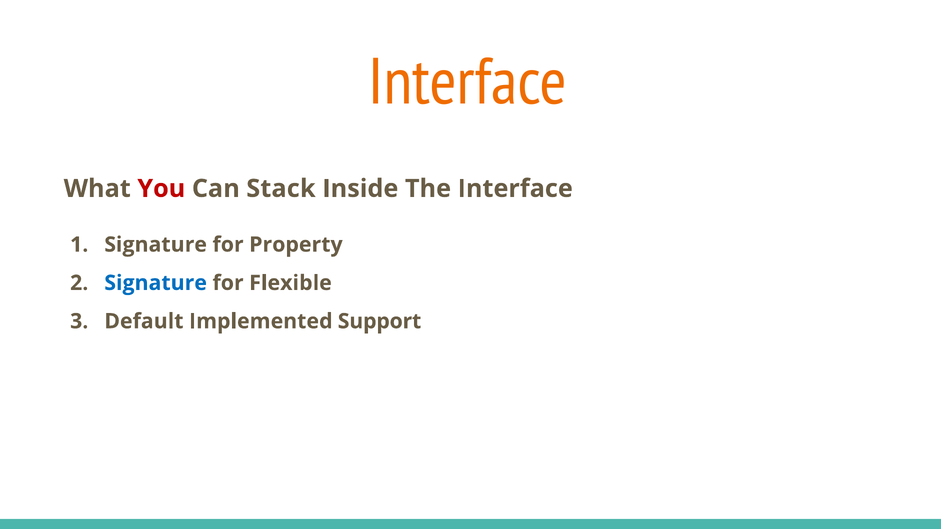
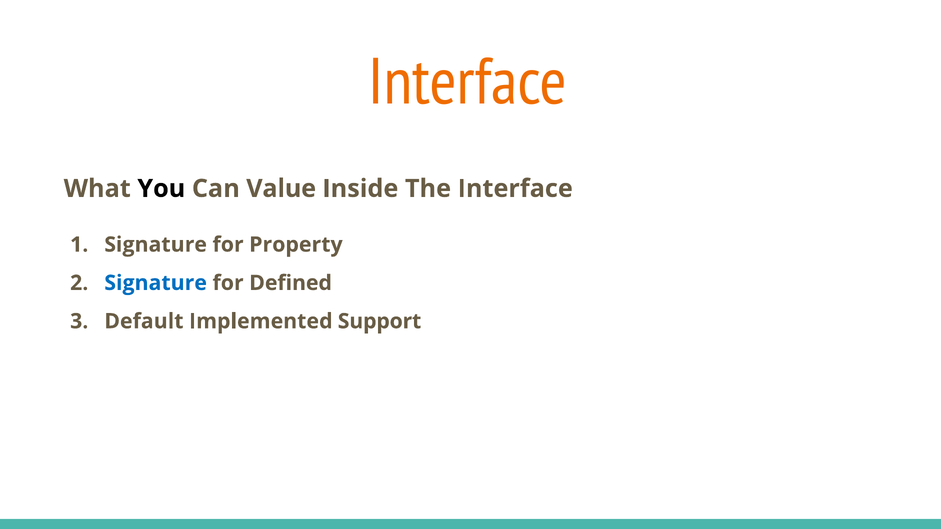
You colour: red -> black (161, 189)
Stack: Stack -> Value (281, 189)
Flexible: Flexible -> Defined (291, 283)
